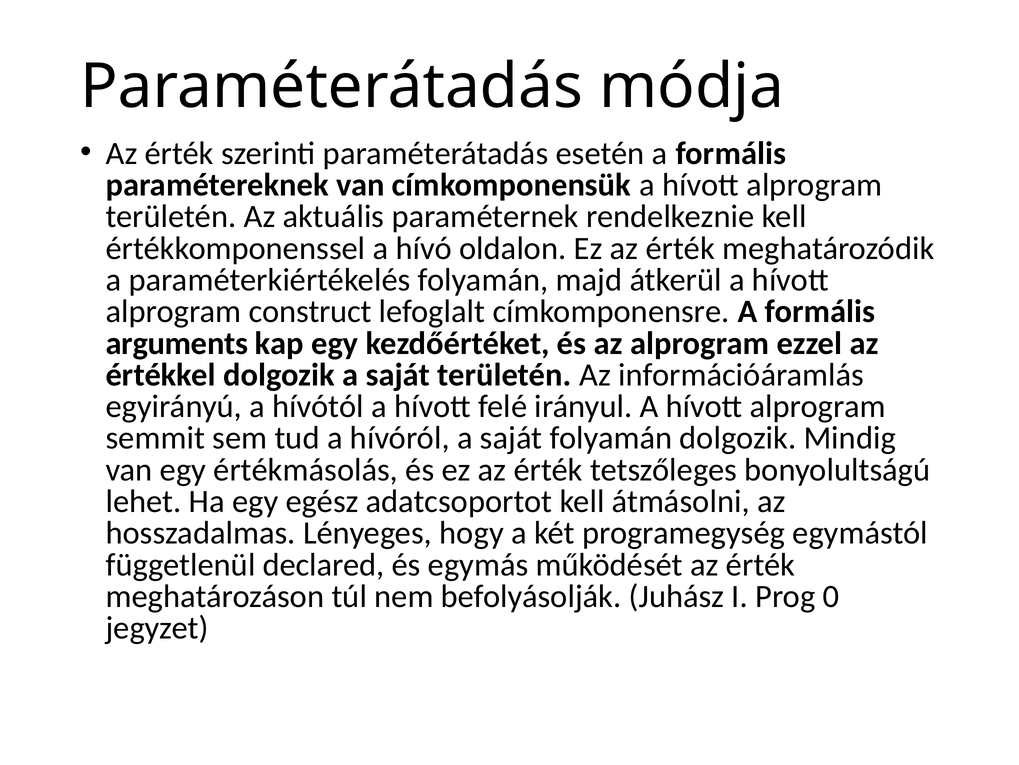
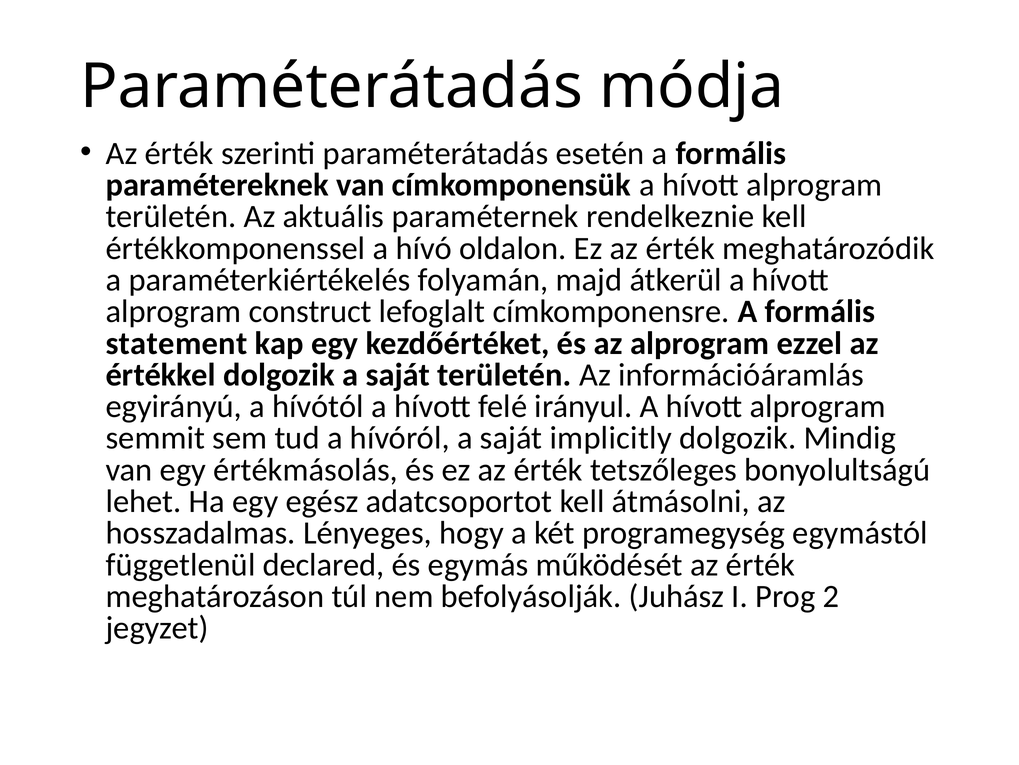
arguments: arguments -> statement (177, 343)
saját folyamán: folyamán -> implicitly (611, 438)
0: 0 -> 2 (831, 596)
